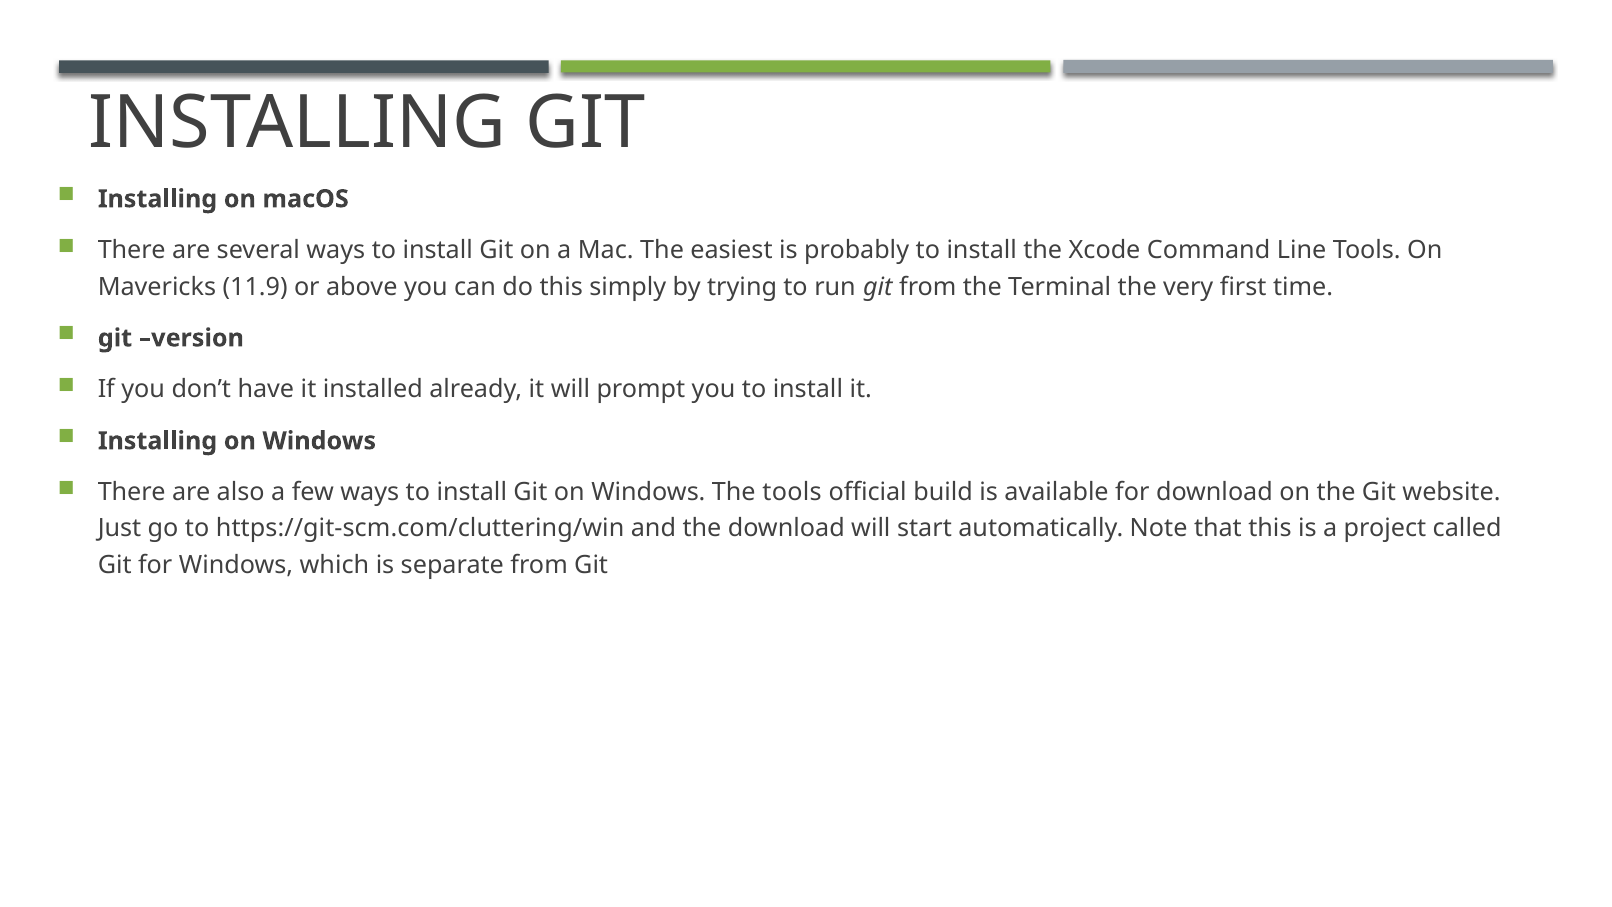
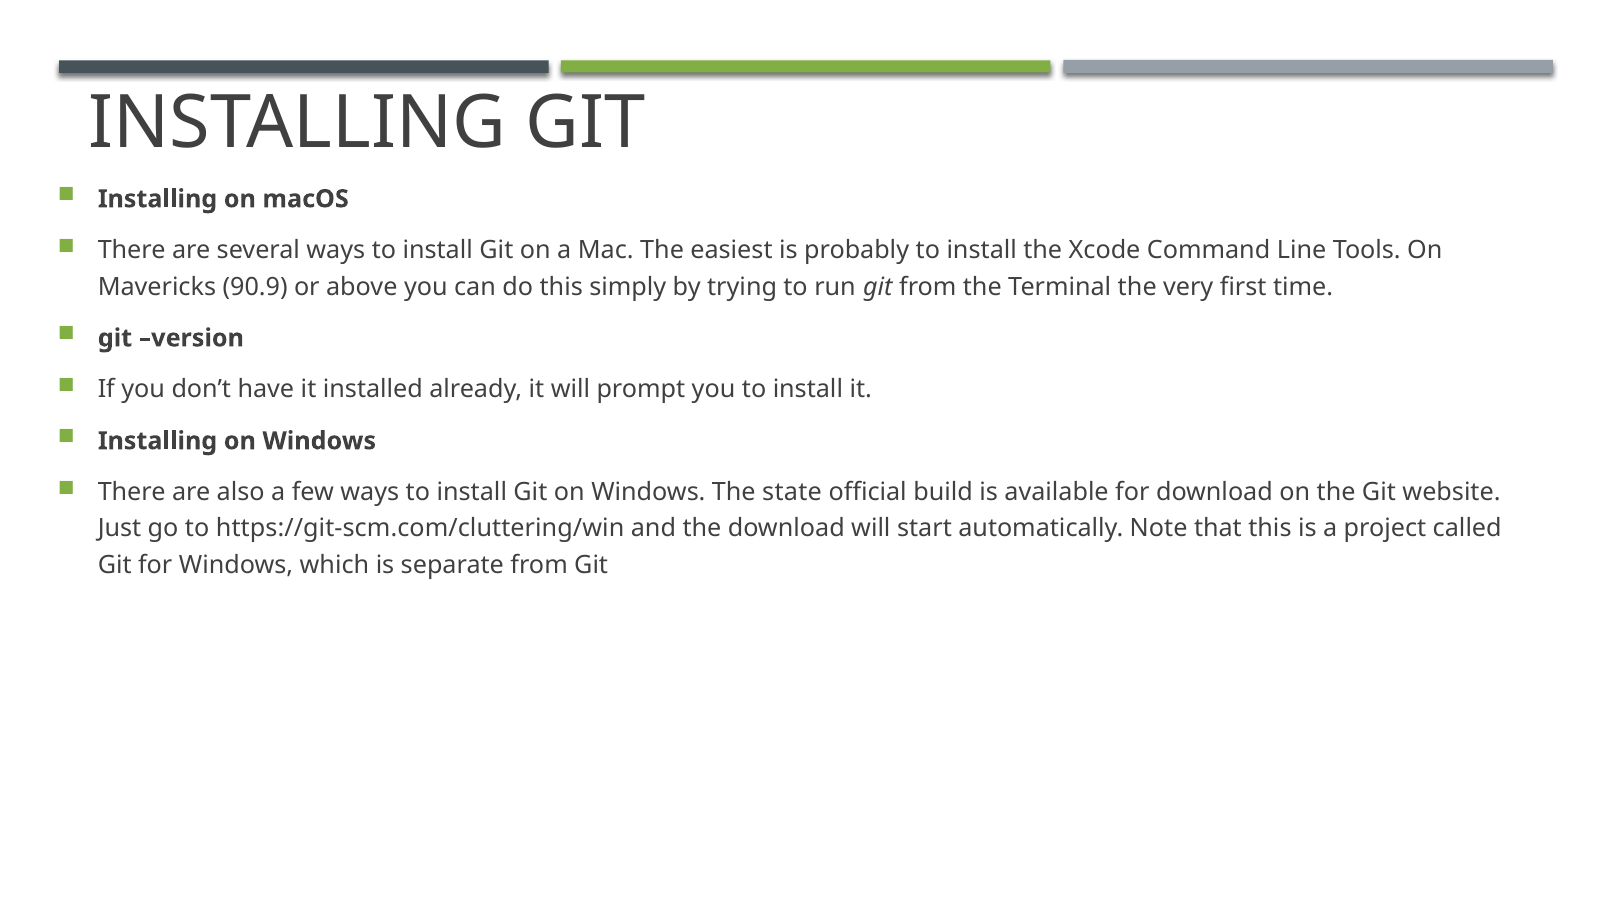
11.9: 11.9 -> 90.9 (255, 287)
The tools: tools -> state (792, 492)
